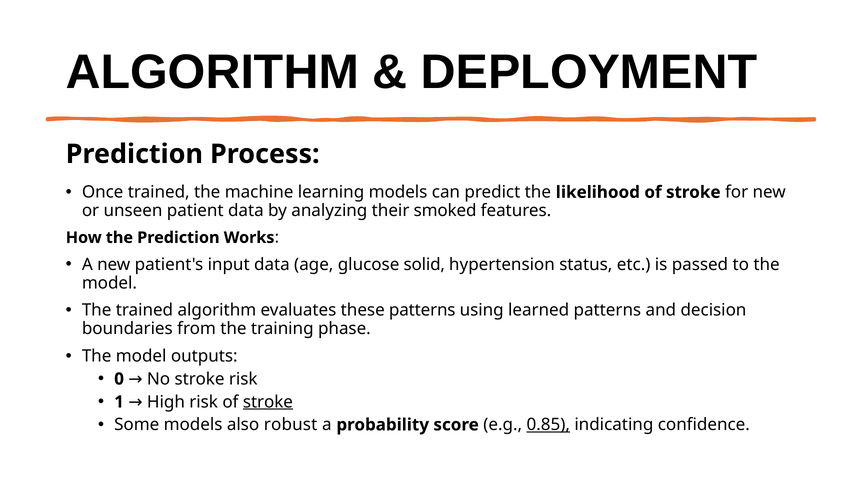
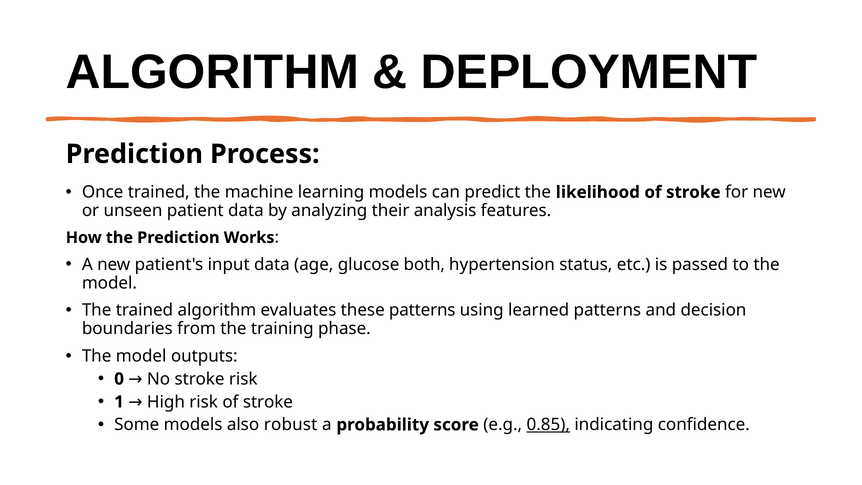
smoked: smoked -> analysis (445, 211)
solid: solid -> both (424, 264)
stroke underline: present -> none (268, 402)
